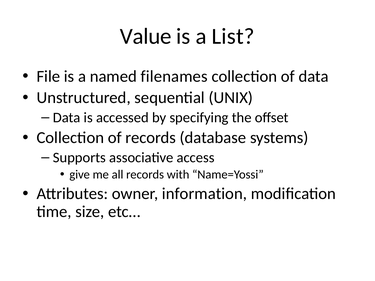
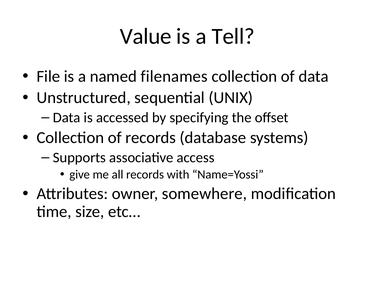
List: List -> Tell (233, 36)
information: information -> somewhere (204, 194)
